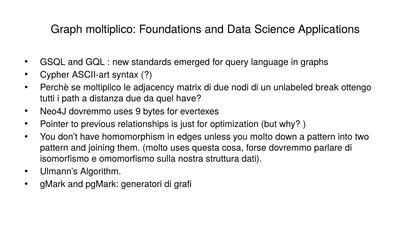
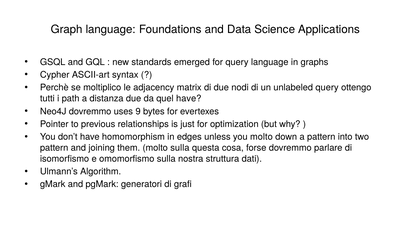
Graph moltiplico: moltiplico -> language (111, 29)
unlabeled break: break -> query (327, 88)
molto uses: uses -> sulla (180, 148)
